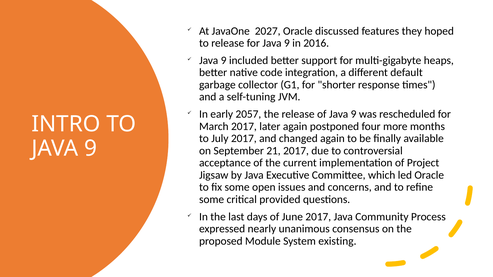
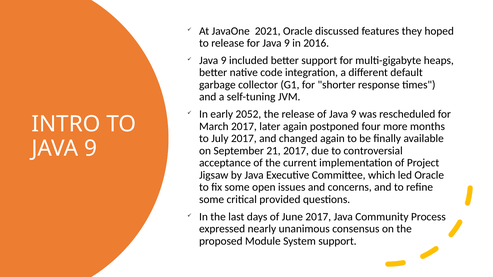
2027: 2027 -> 2021 (268, 31)
2057: 2057 -> 2052 (248, 114)
System existing: existing -> support (337, 241)
